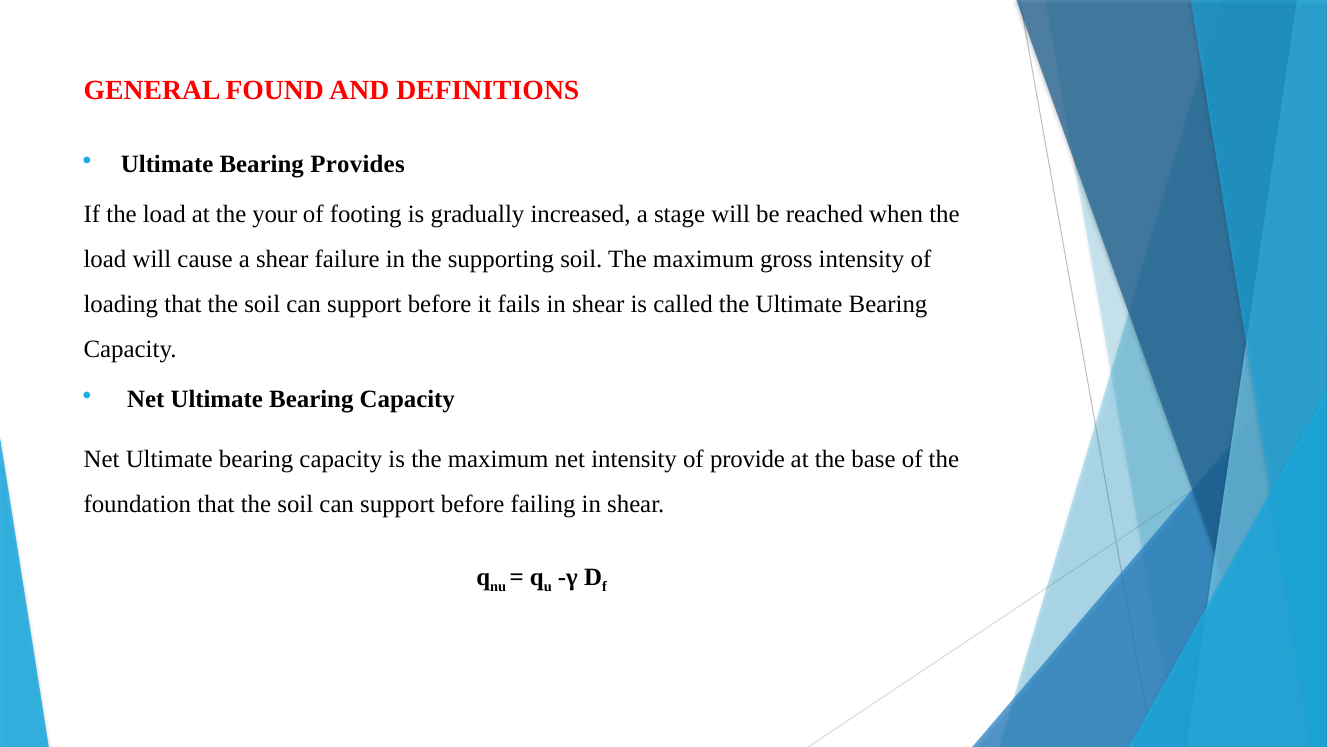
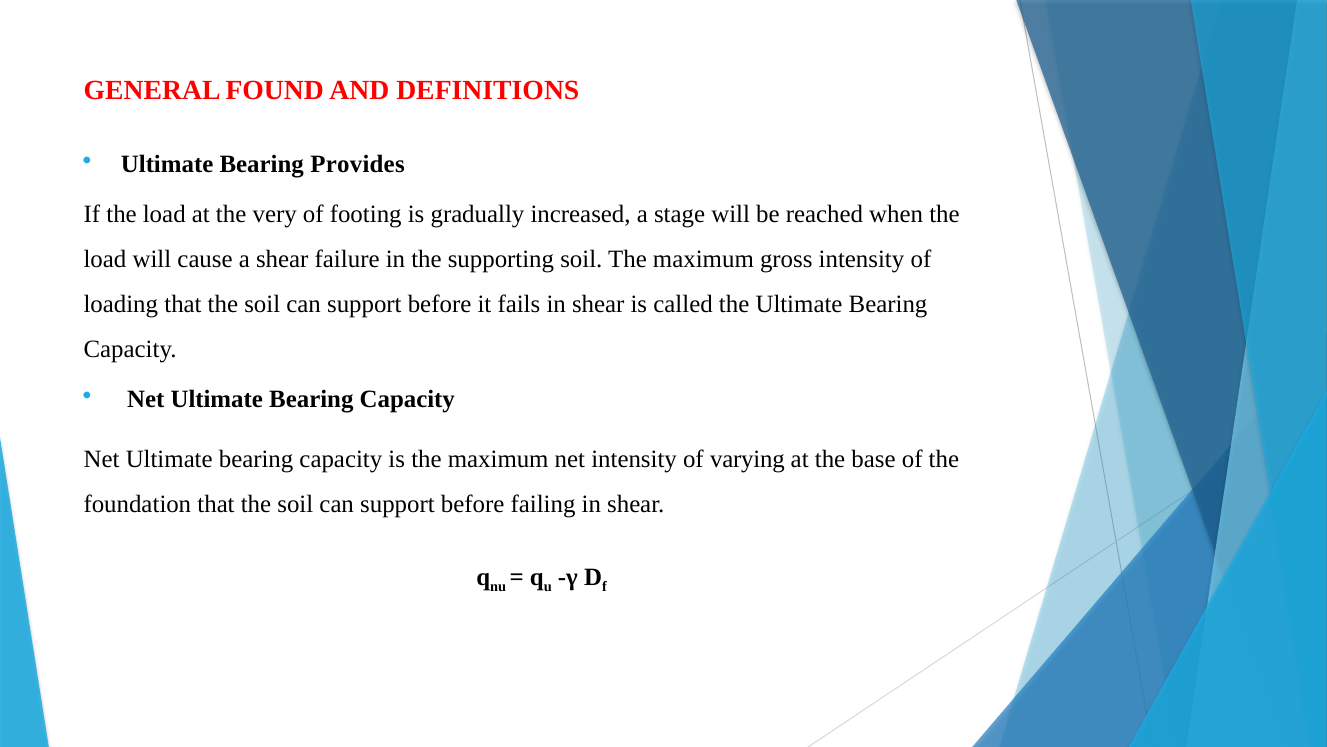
your: your -> very (275, 215)
provide: provide -> varying (747, 459)
